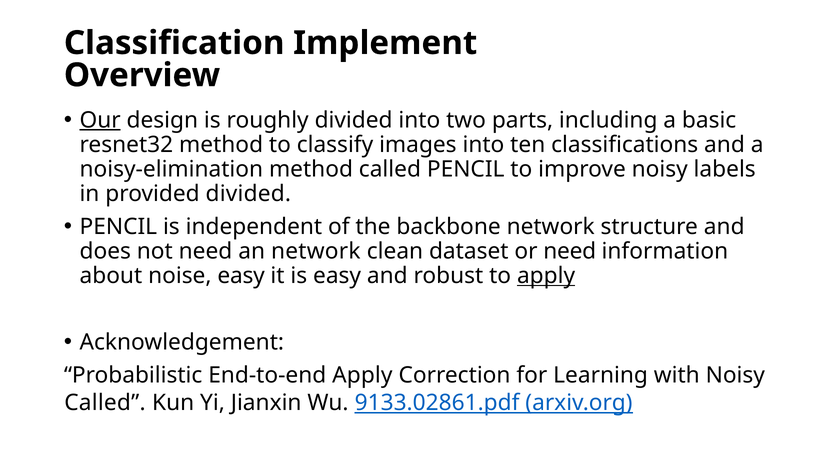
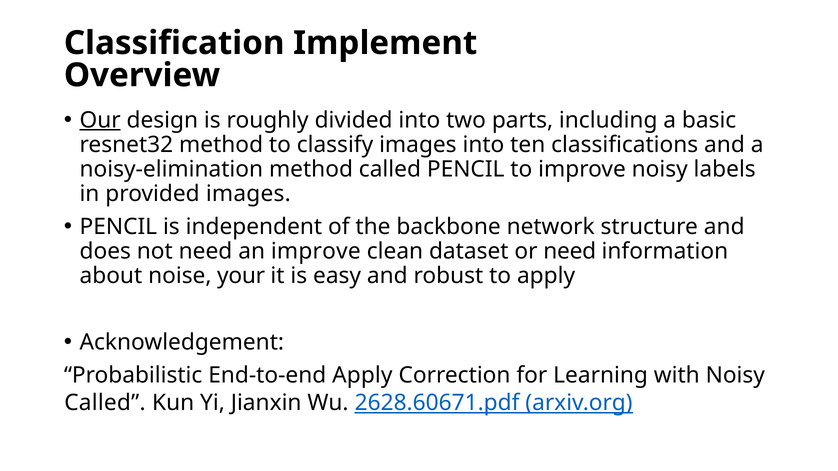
provided divided: divided -> images (248, 194)
an network: network -> improve (316, 251)
noise easy: easy -> your (241, 276)
apply underline: present -> none (546, 276)
9133.02861.pdf: 9133.02861.pdf -> 2628.60671.pdf (437, 403)
